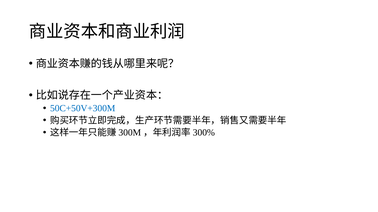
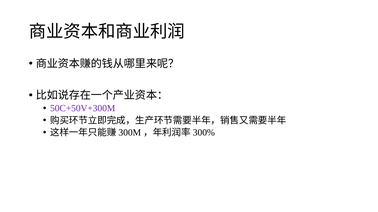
50C+50V+300M colour: blue -> purple (83, 109)
